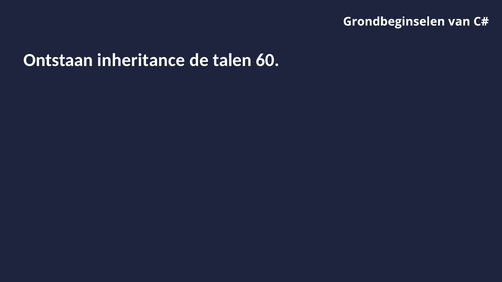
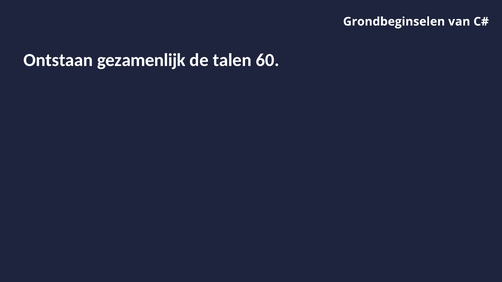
inheritance: inheritance -> gezamenlijk (141, 60)
